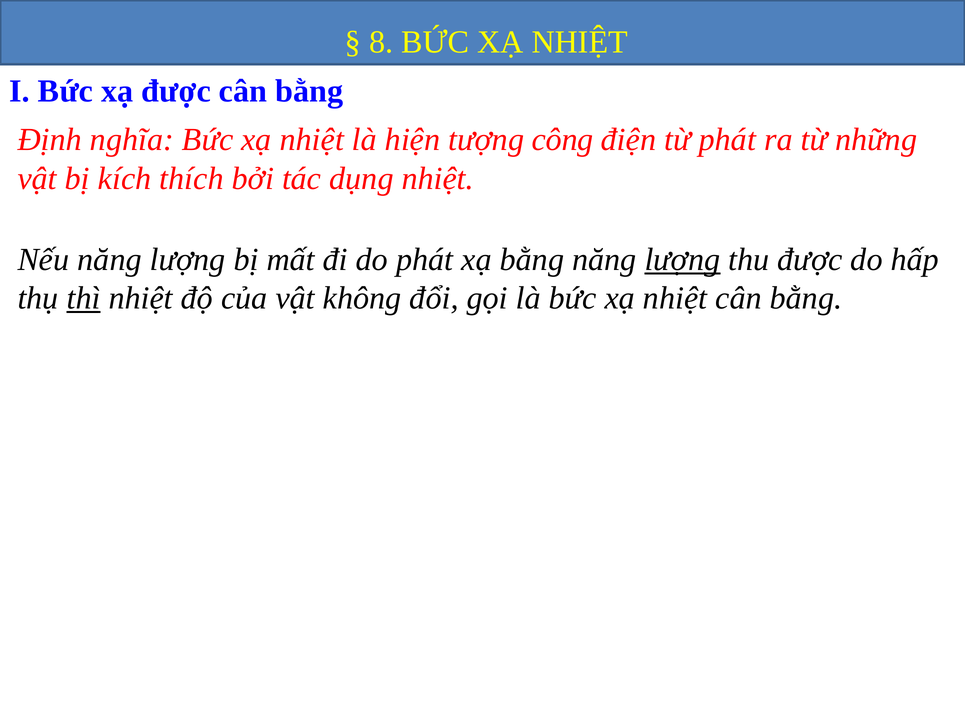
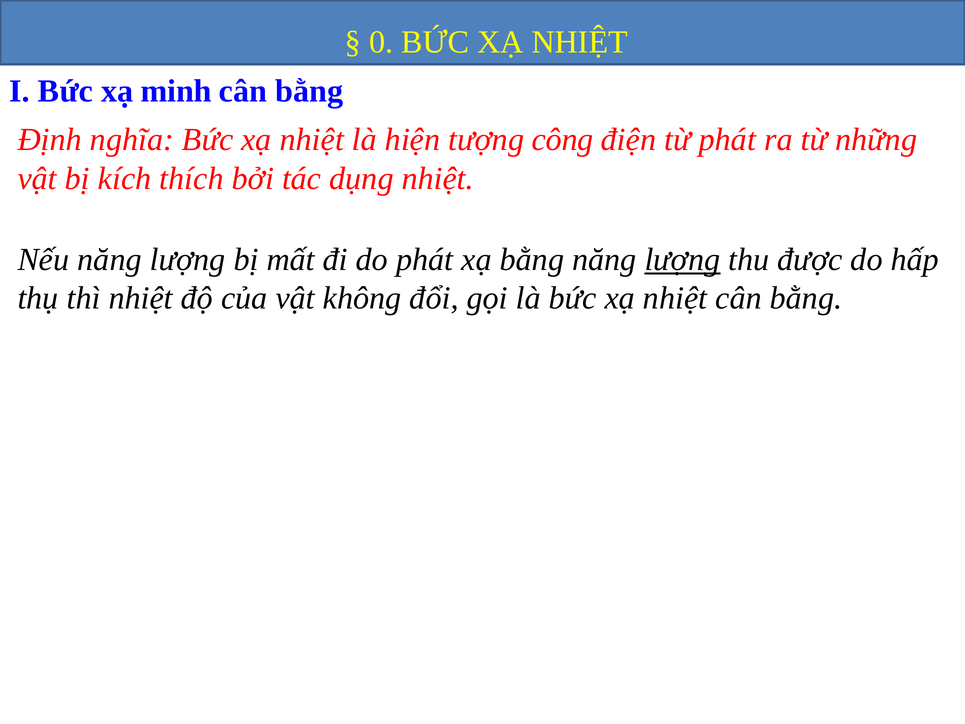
8: 8 -> 0 (381, 42)
xạ được: được -> minh (176, 91)
thì underline: present -> none (84, 298)
